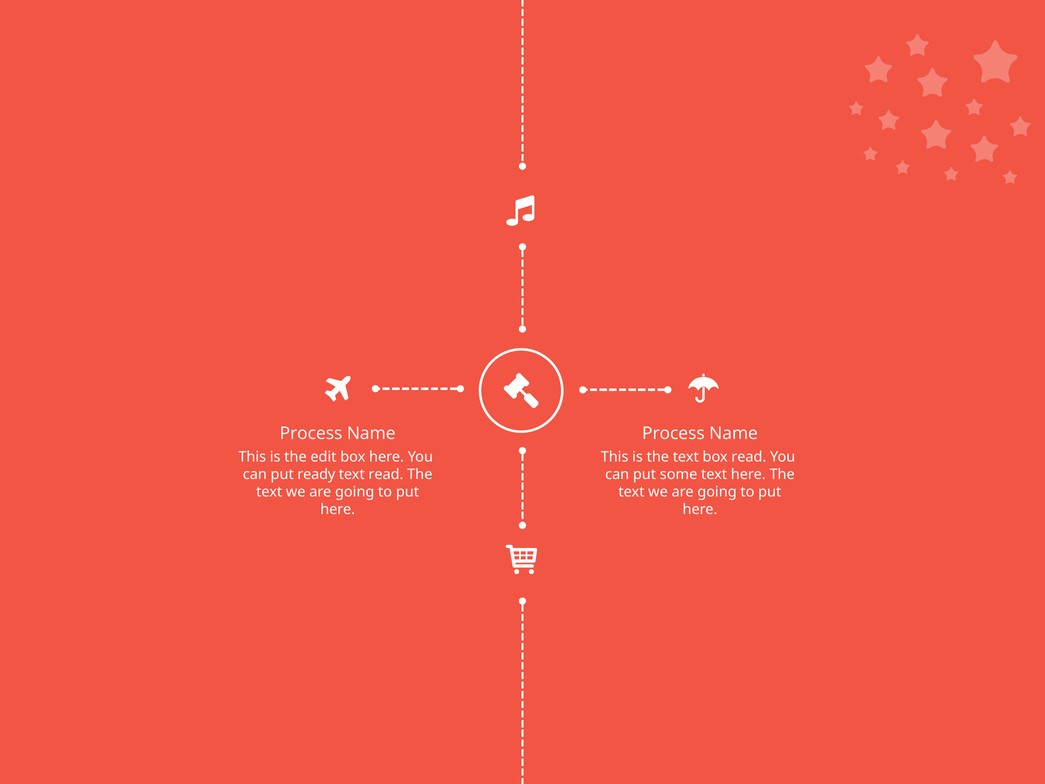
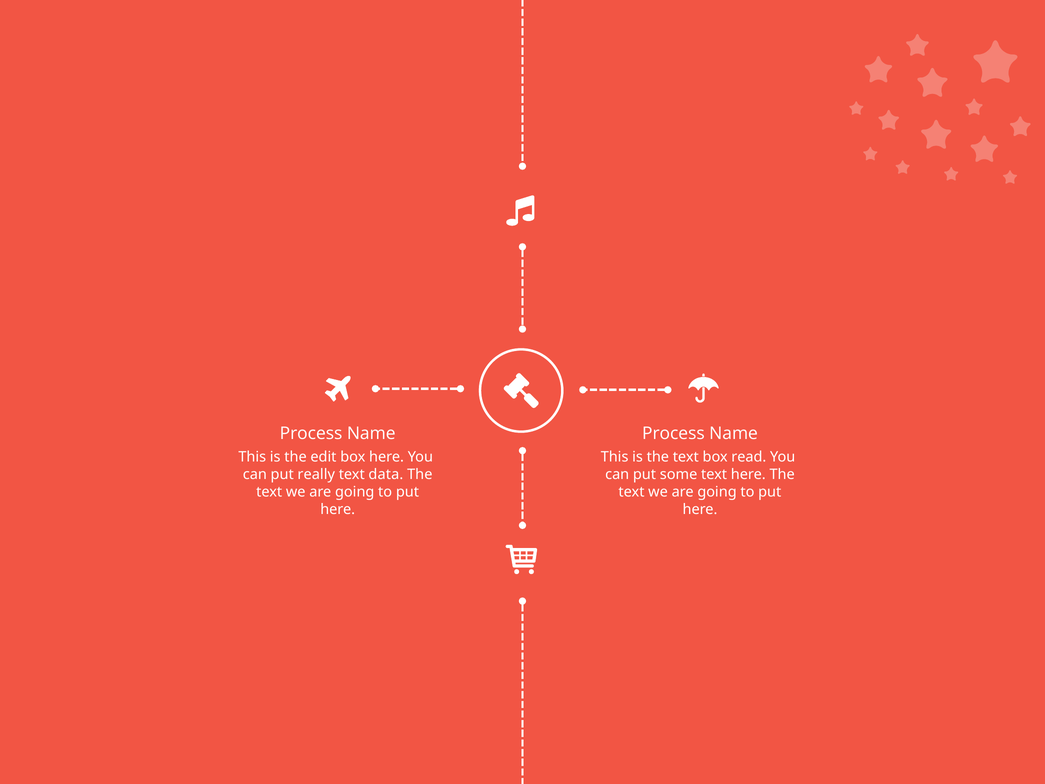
ready: ready -> really (316, 474)
text read: read -> data (386, 474)
